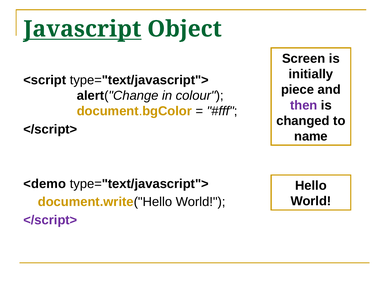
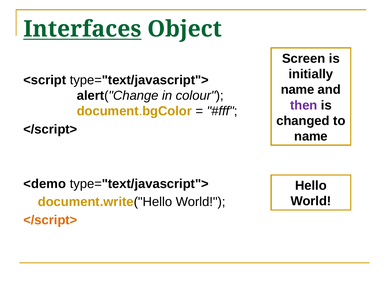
Javascript: Javascript -> Interfaces (82, 29)
piece: piece -> name (298, 90)
</script> colour: purple -> orange (50, 220)
